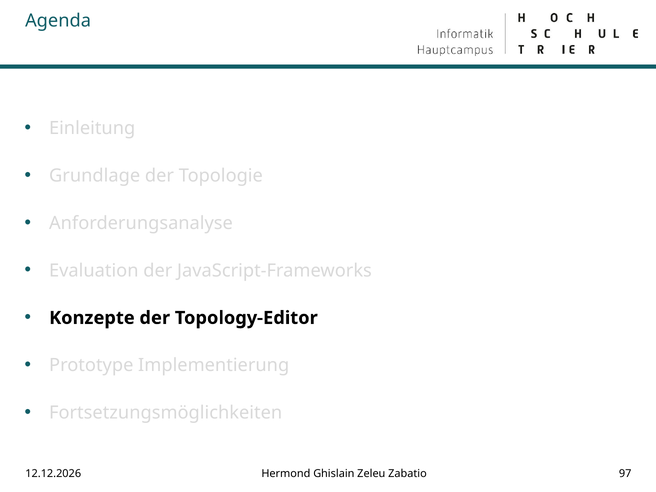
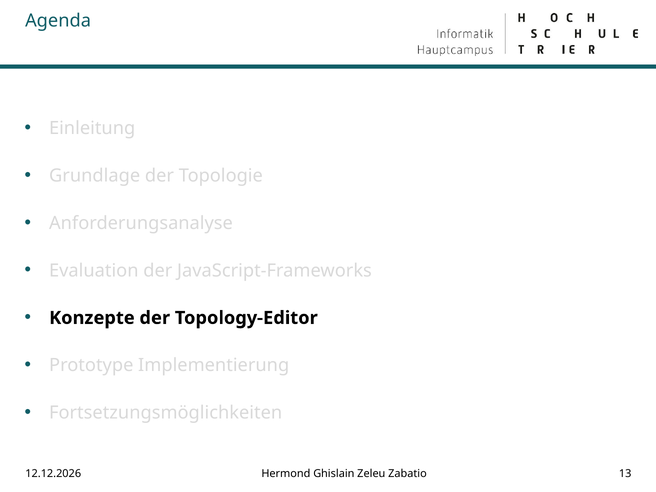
97: 97 -> 13 (625, 474)
